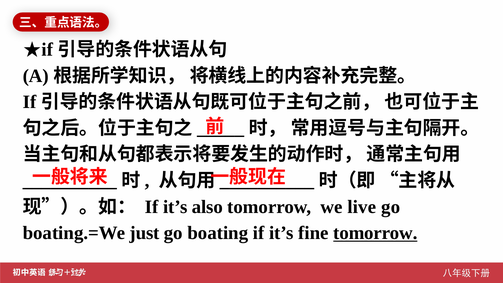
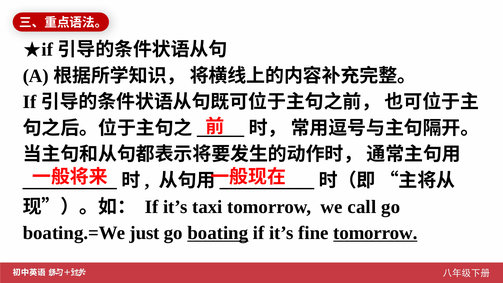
also: also -> taxi (207, 207)
live: live -> call (362, 207)
boating underline: none -> present (218, 233)
